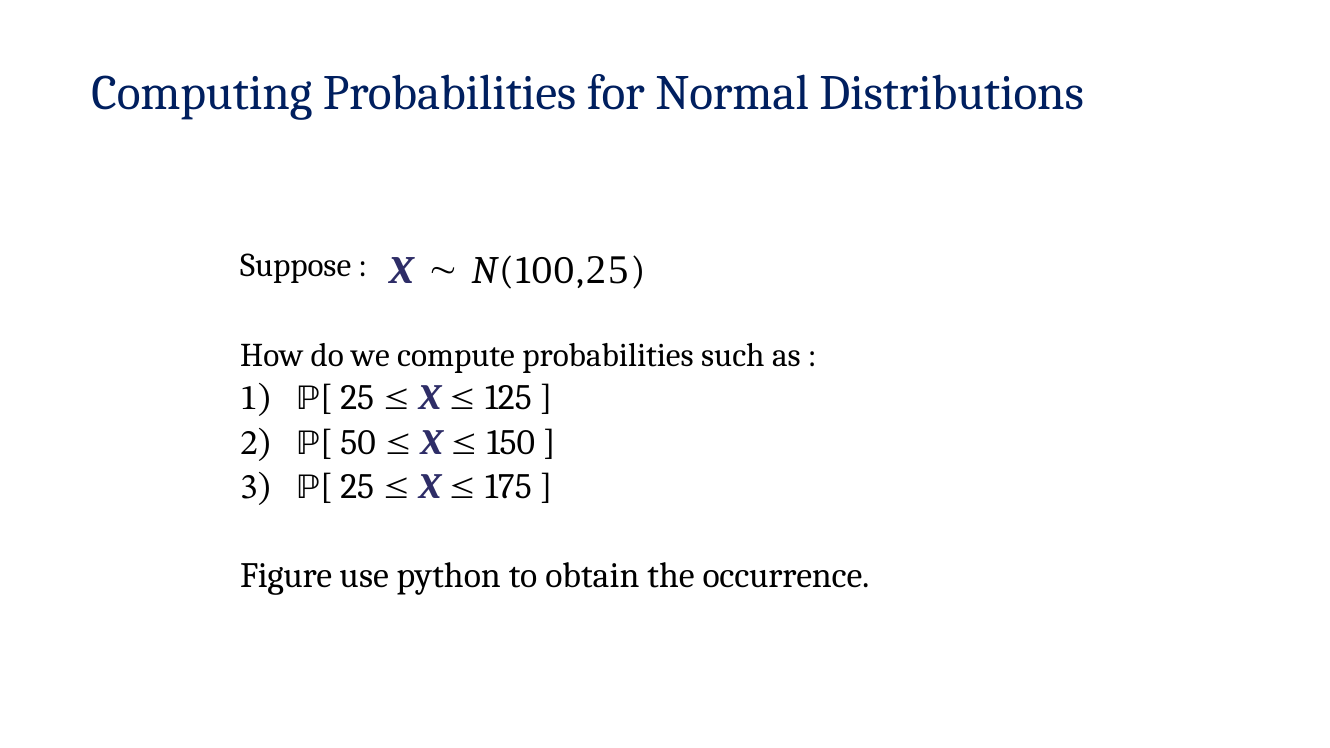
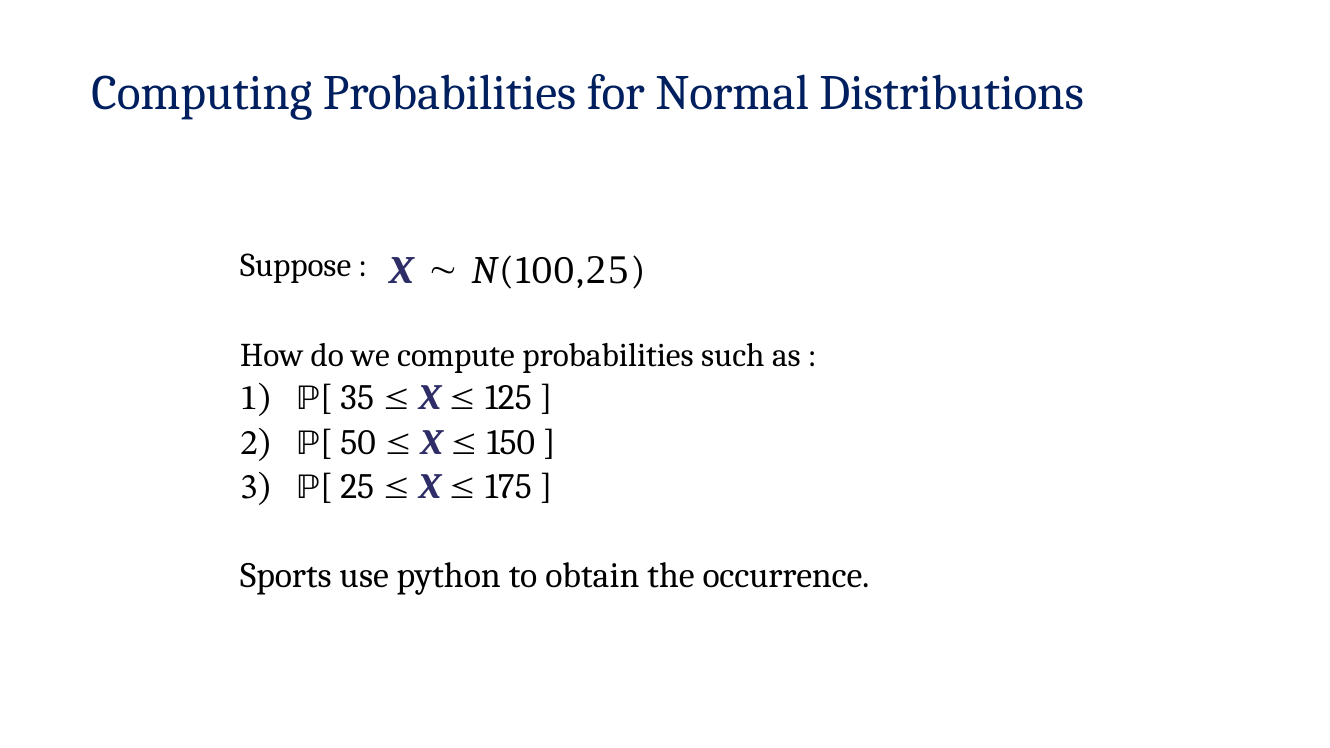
25: 25 -> 35 (357, 398)
Figure: Figure -> Sports (286, 575)
